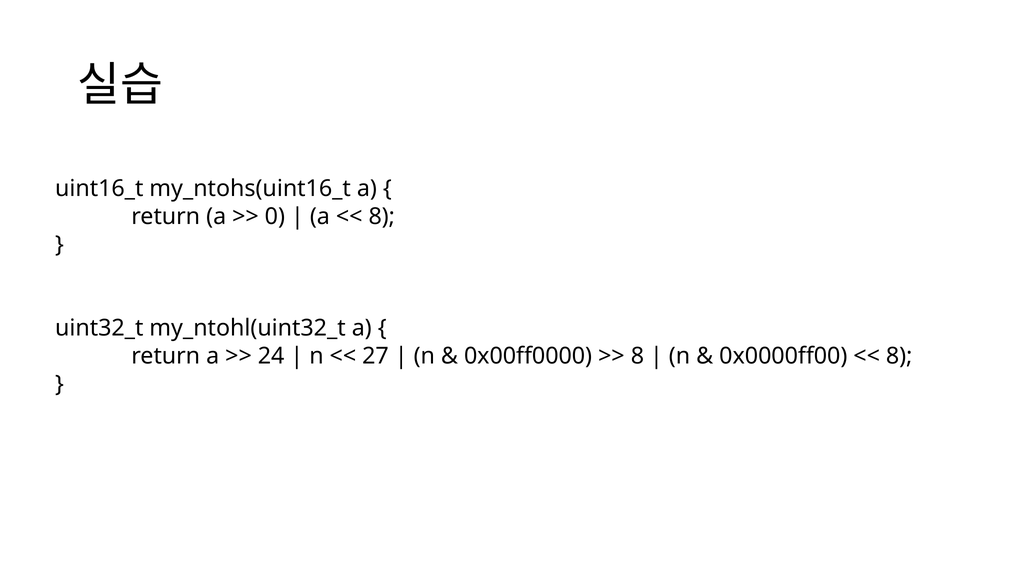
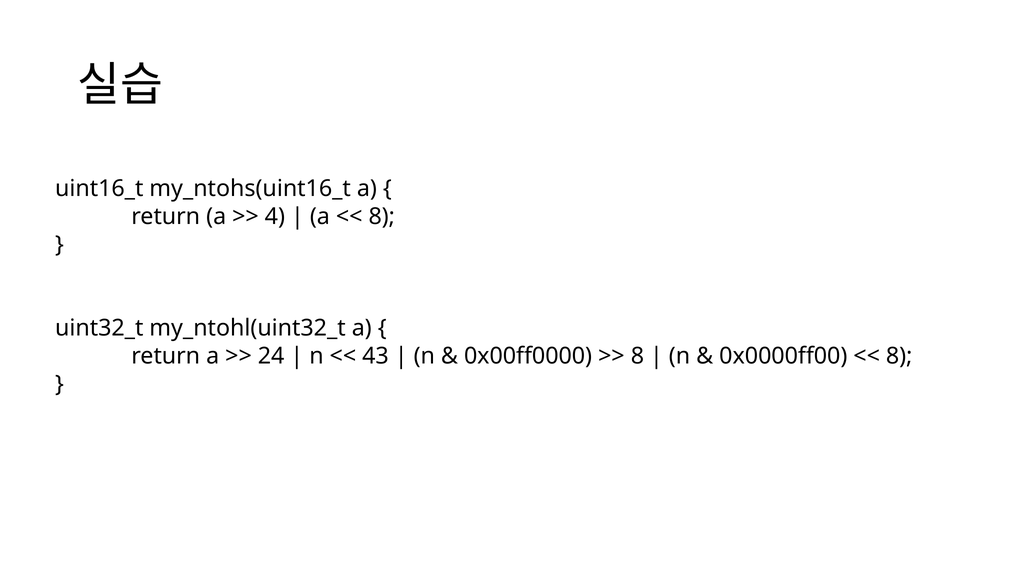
0: 0 -> 4 (275, 216)
27: 27 -> 43 (375, 356)
